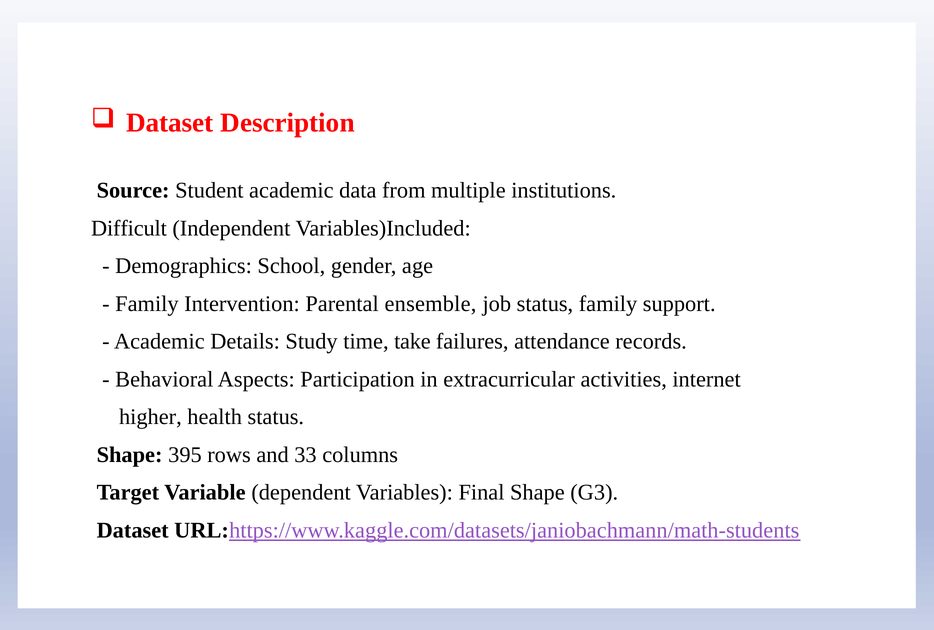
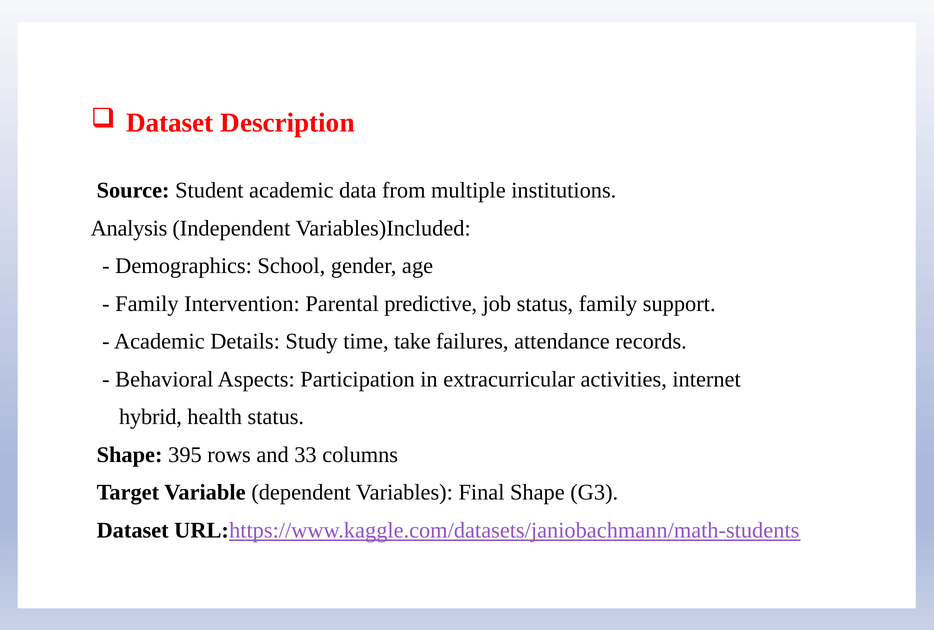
Difficult: Difficult -> Analysis (129, 228)
ensemble: ensemble -> predictive (431, 304)
higher: higher -> hybrid (150, 417)
